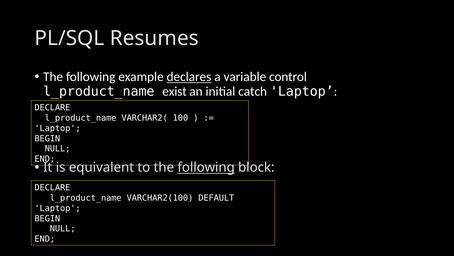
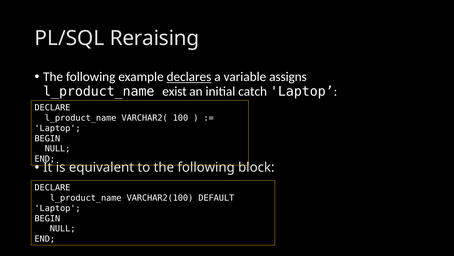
Resumes: Resumes -> Reraising (154, 38)
control: control -> assigns (288, 77)
following underline: present -> none (206, 167)
